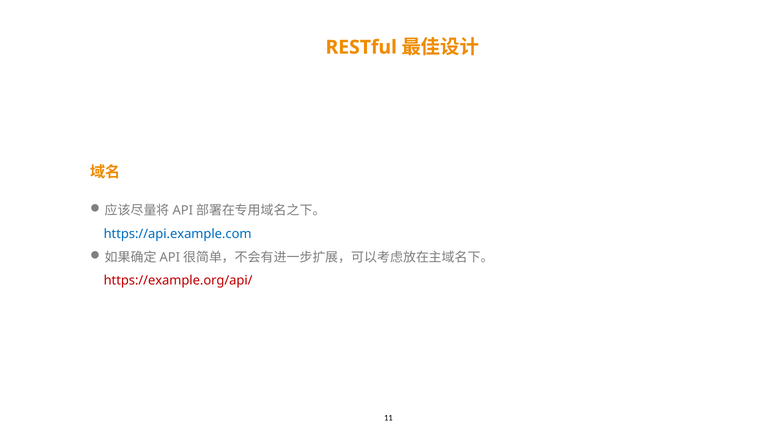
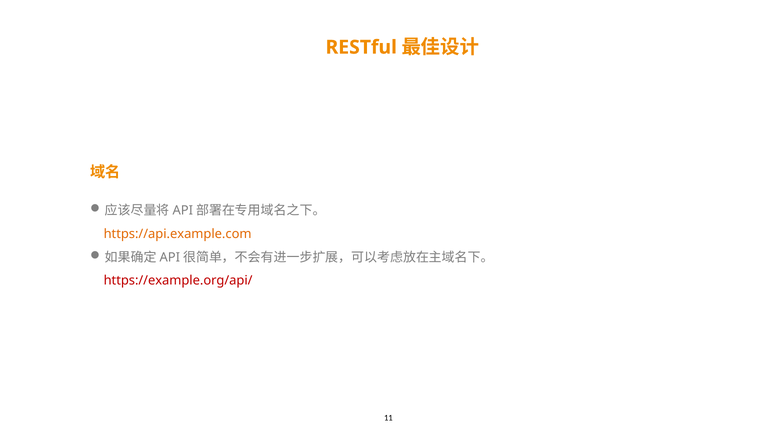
https://api.example.com colour: blue -> orange (178, 234)
